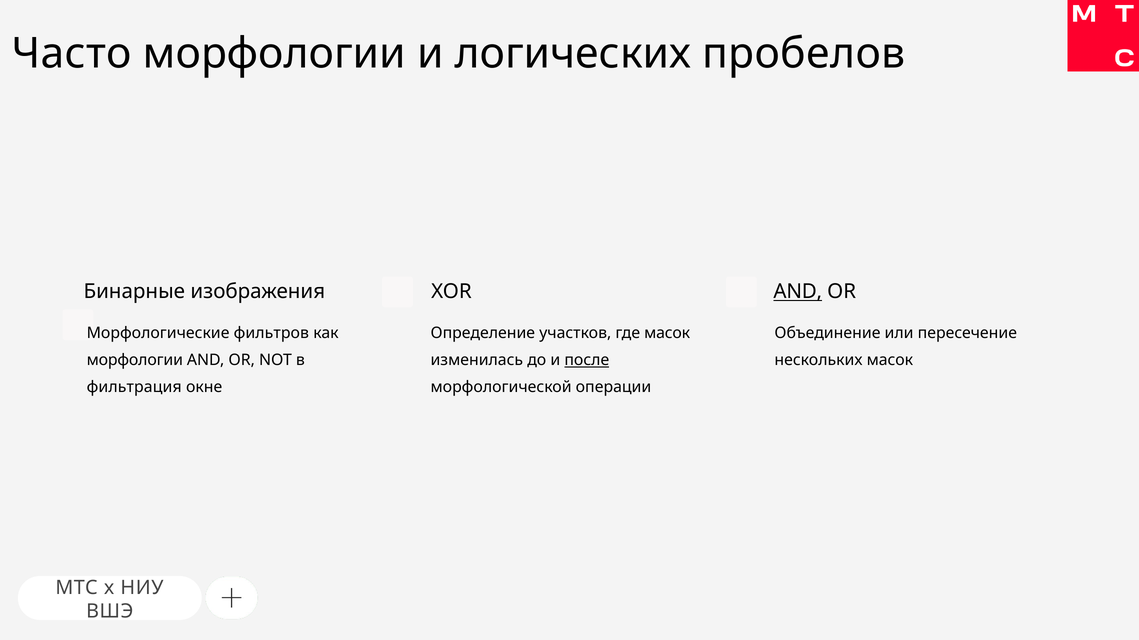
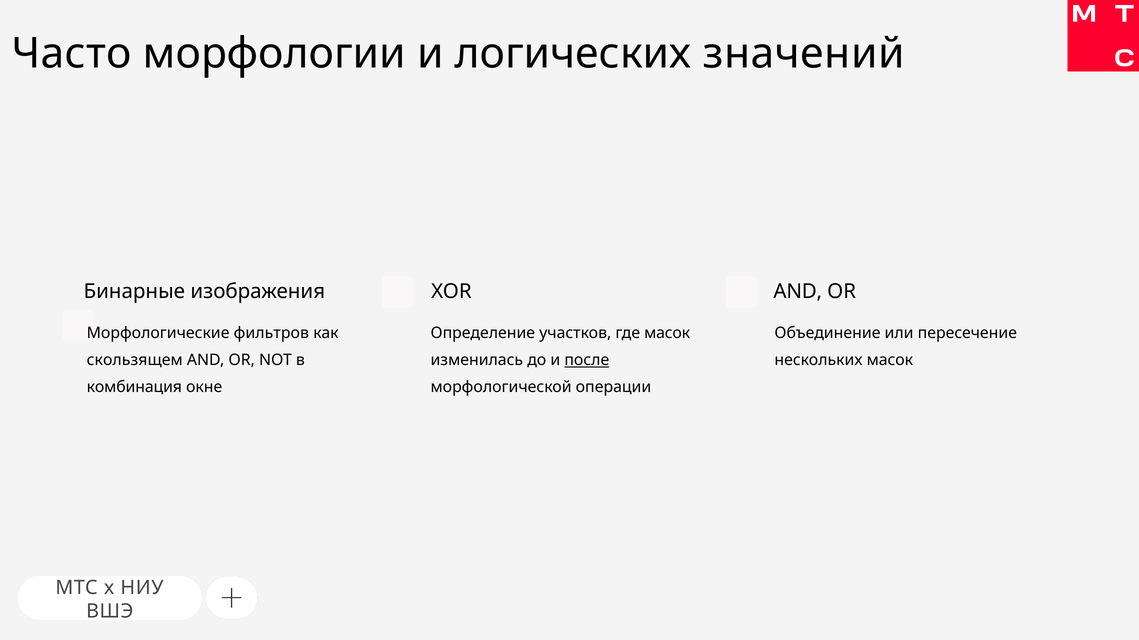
пробелов: пробелов -> значений (804, 54)
AND underline: present -> none (798, 292)
морфологии: морфологии -> скользящем (135, 360)
фильтрация: фильтрация -> комбинация (134, 387)
